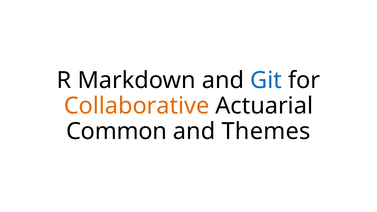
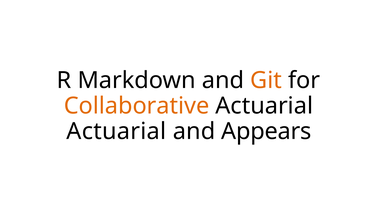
Git colour: blue -> orange (266, 80)
Common: Common -> Actuarial (116, 131)
Themes: Themes -> Appears (266, 131)
